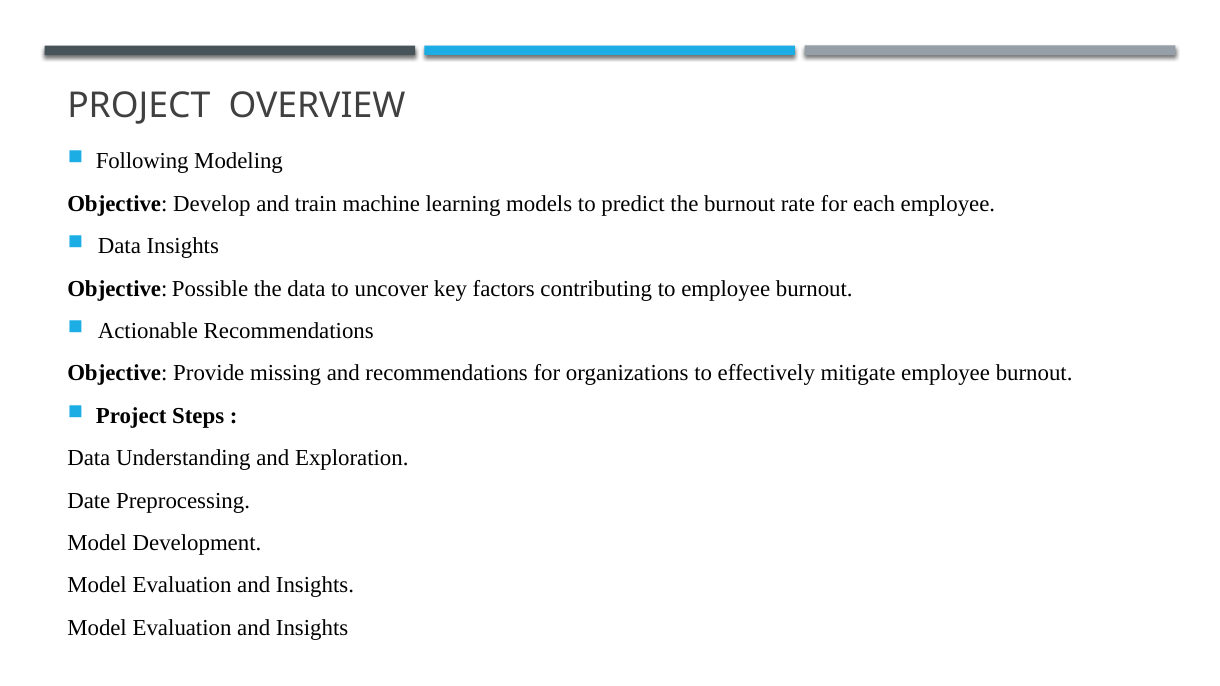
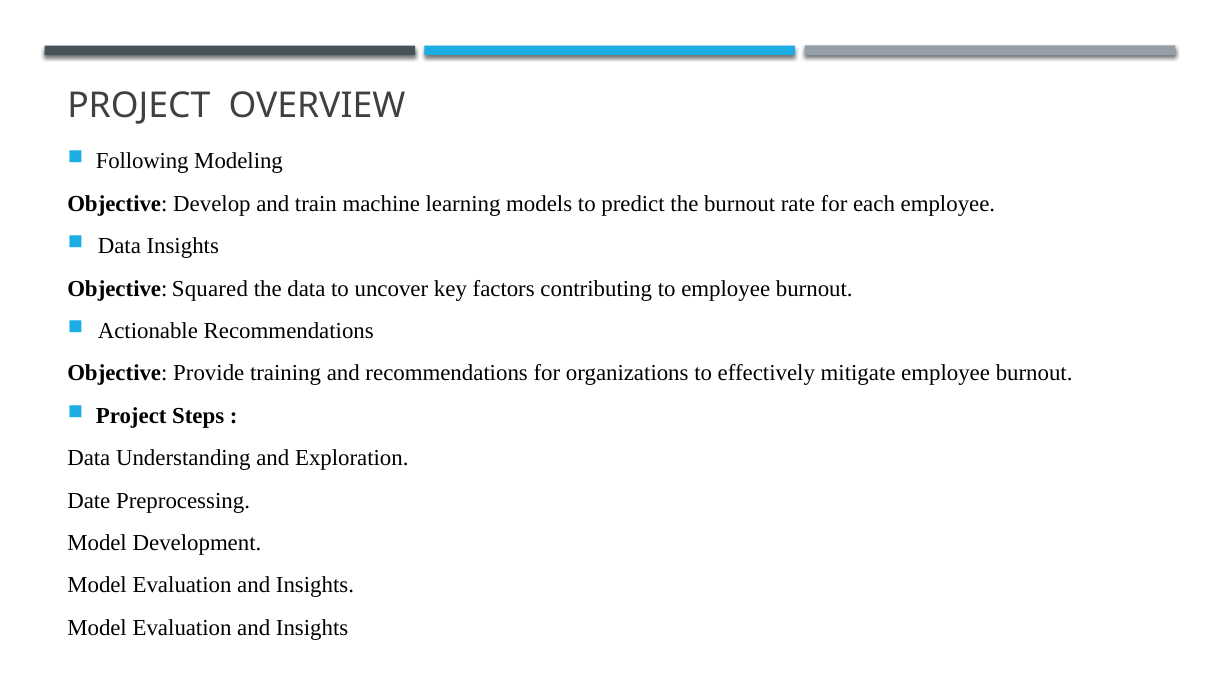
Possible: Possible -> Squared (210, 289)
missing: missing -> training (286, 374)
